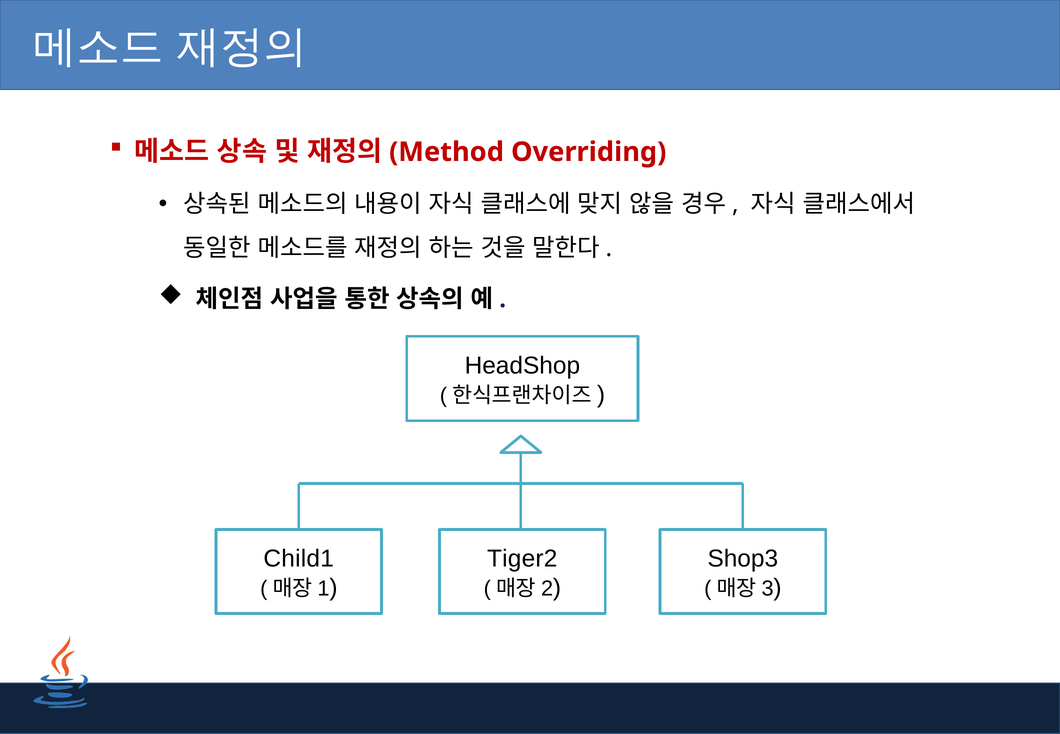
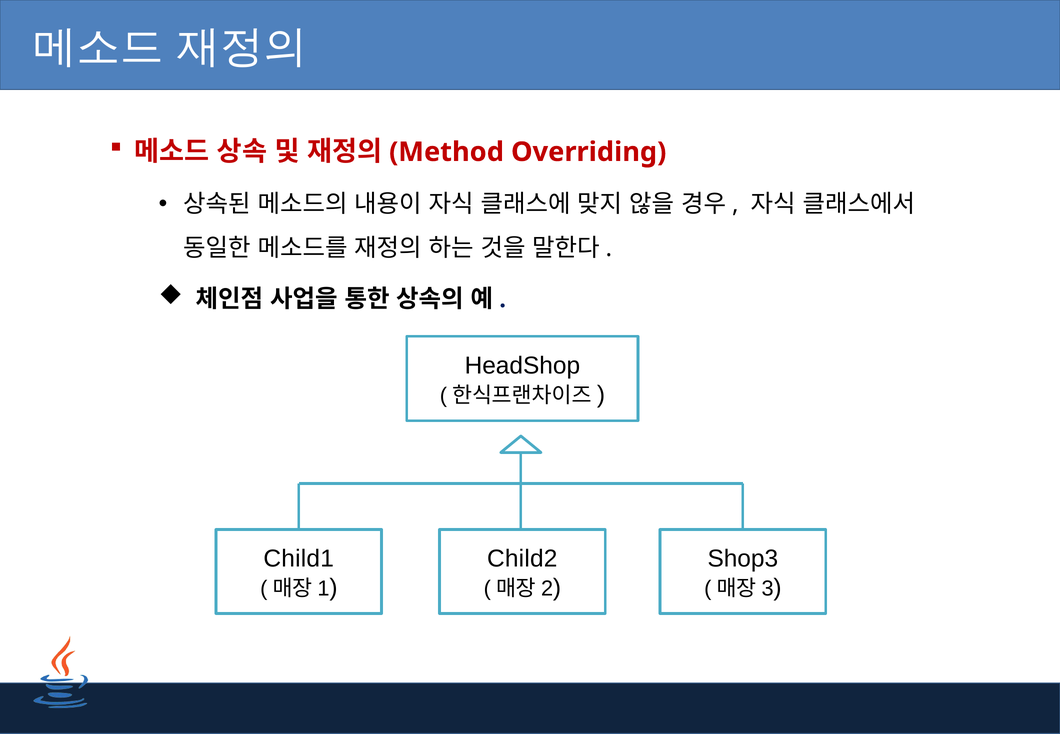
Tiger2: Tiger2 -> Child2 (522, 558)
